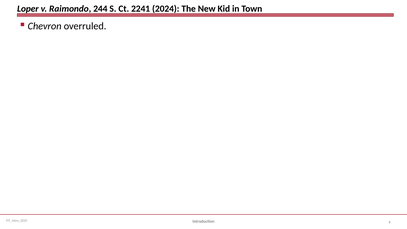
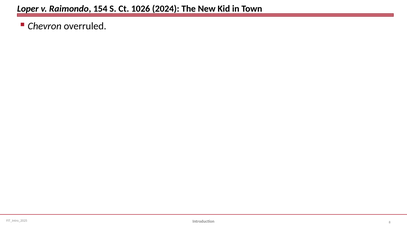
244: 244 -> 154 (100, 9)
2241: 2241 -> 1026 (141, 9)
